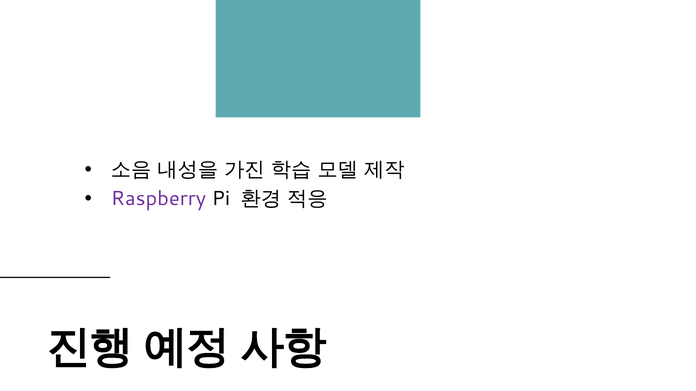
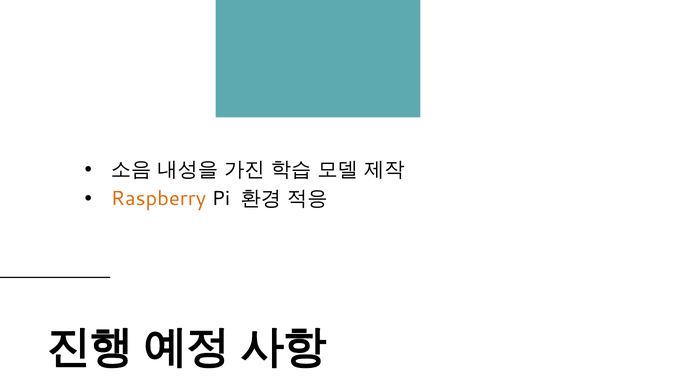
Raspberry colour: purple -> orange (158, 199)
